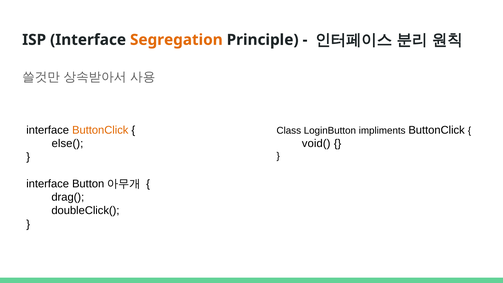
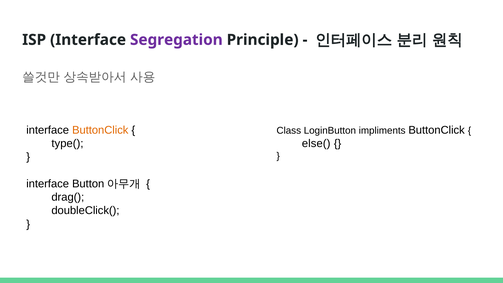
Segregation colour: orange -> purple (176, 40)
else(: else( -> type( (67, 144)
void(: void( -> else( (316, 144)
